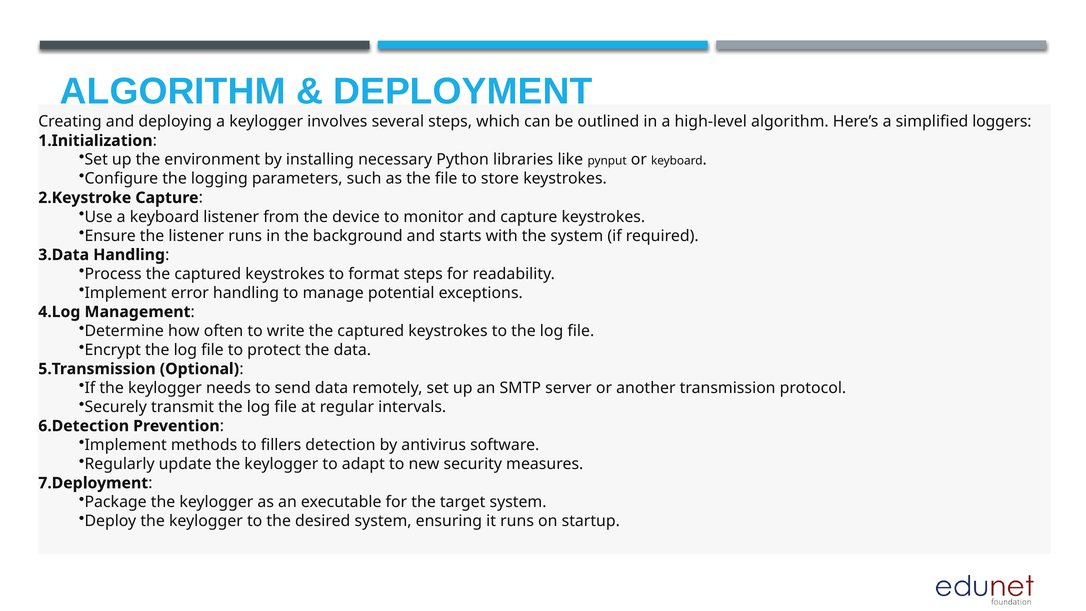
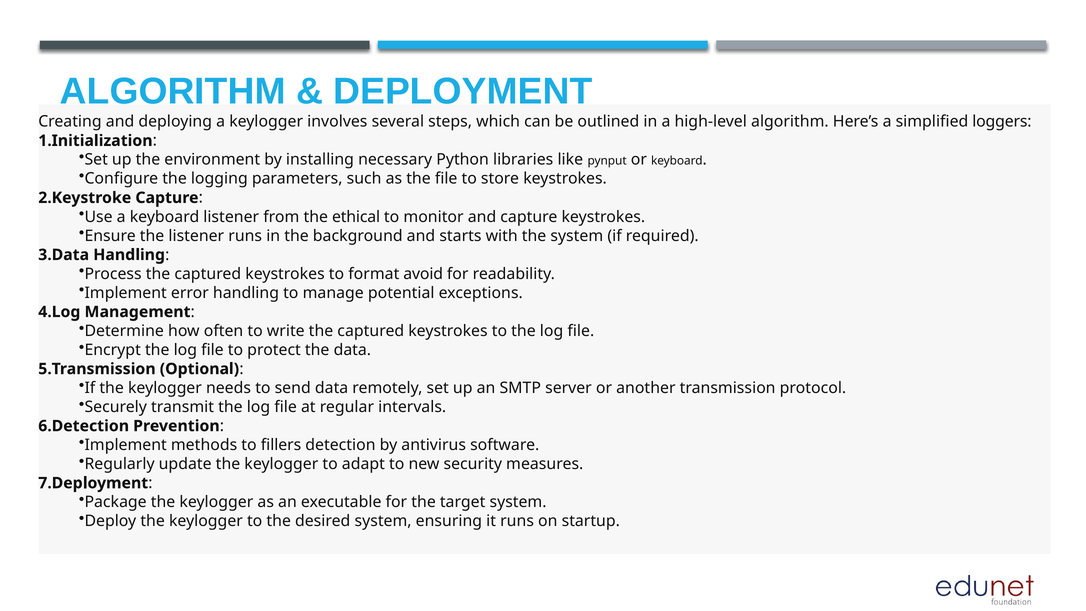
device: device -> ethical (356, 217)
format steps: steps -> avoid (423, 274)
